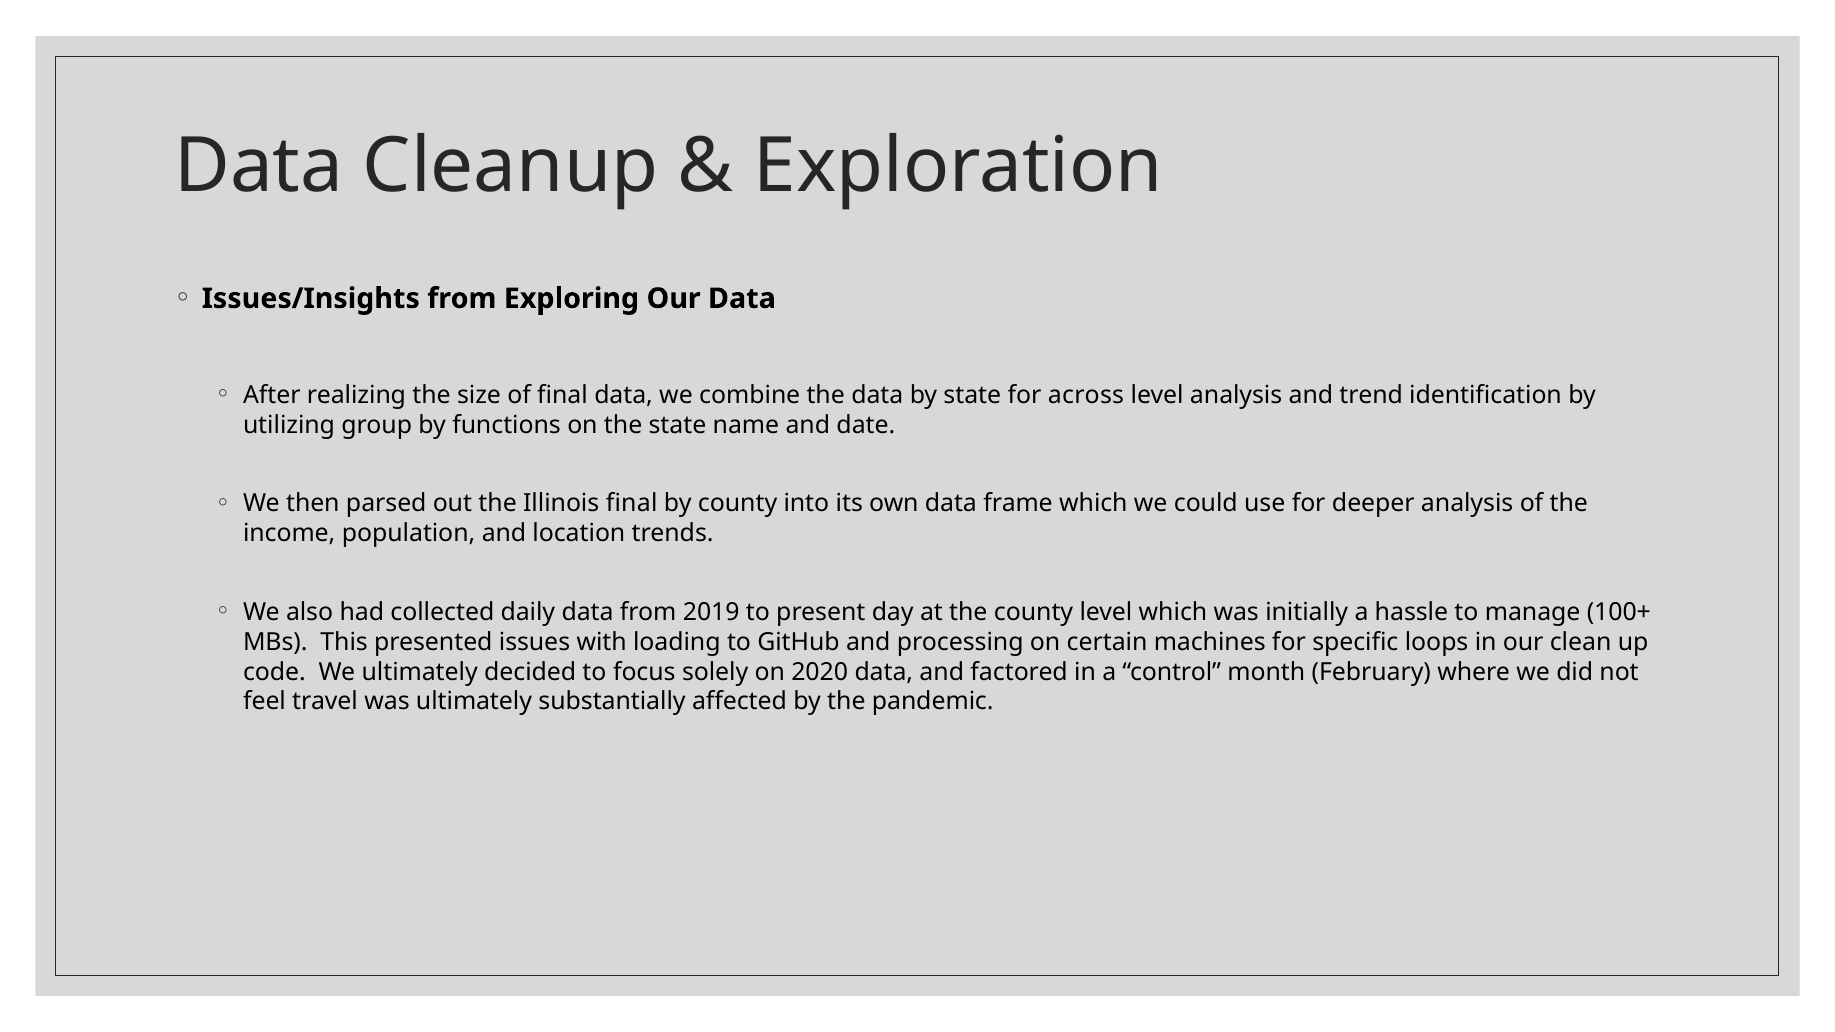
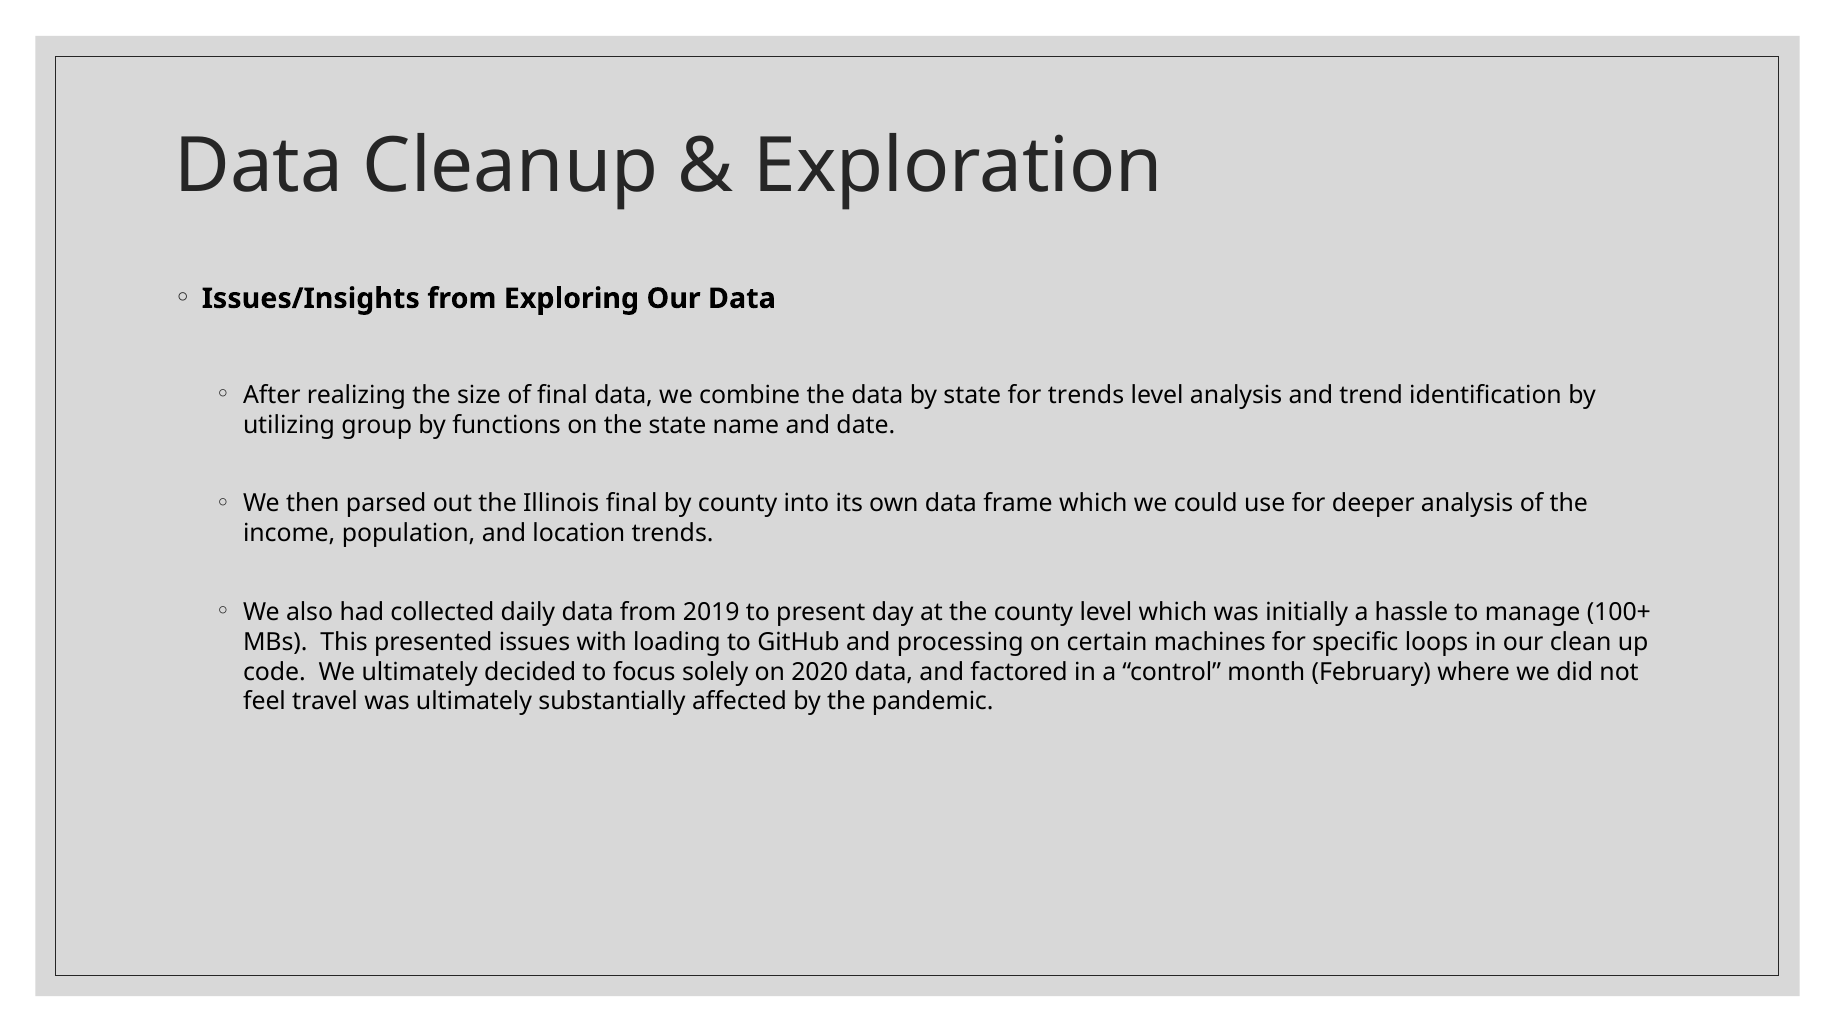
for across: across -> trends (1086, 395)
